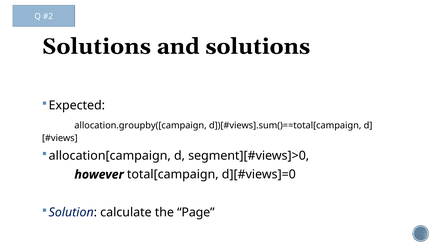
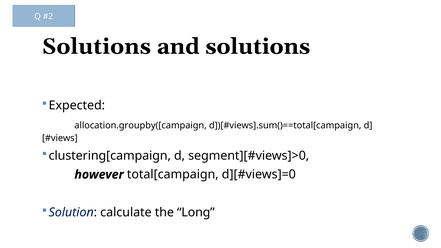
allocation[campaign: allocation[campaign -> clustering[campaign (110, 156)
Page: Page -> Long (196, 212)
